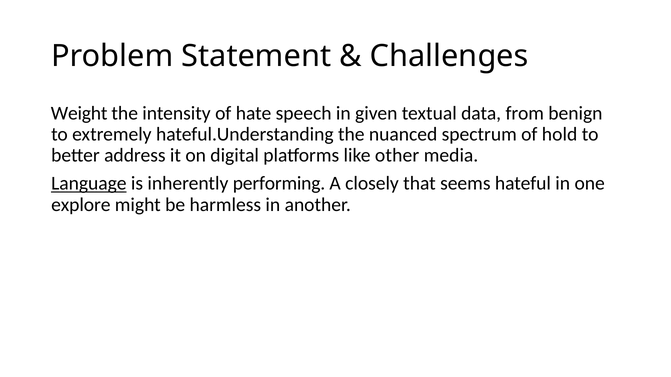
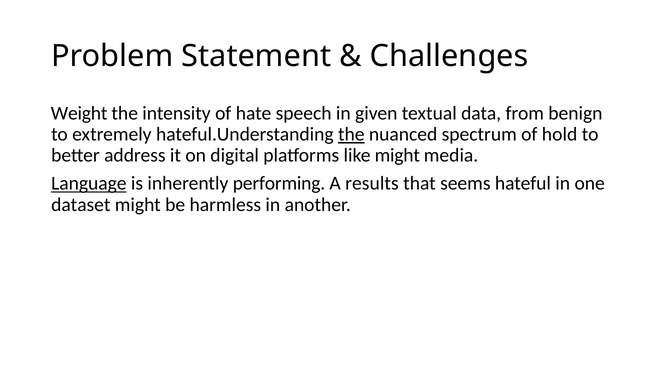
the underline: none -> present (351, 135)
like other: other -> might (397, 156)
closely: closely -> results (372, 184)
explore: explore -> dataset (81, 205)
